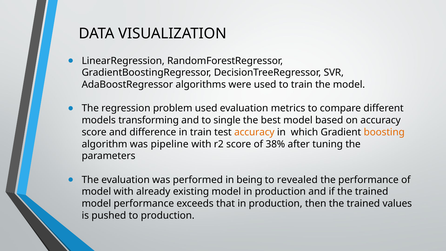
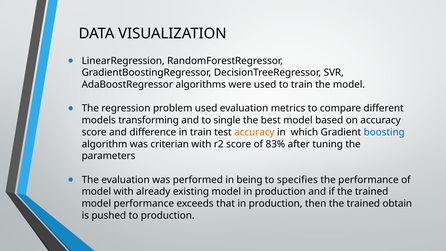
boosting colour: orange -> blue (384, 132)
pipeline: pipeline -> criterian (170, 144)
38%: 38% -> 83% (275, 144)
revealed: revealed -> specifies (297, 180)
values: values -> obtain (397, 203)
